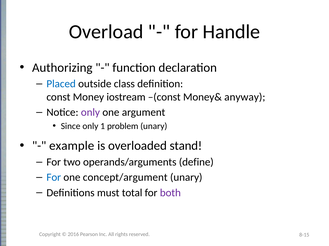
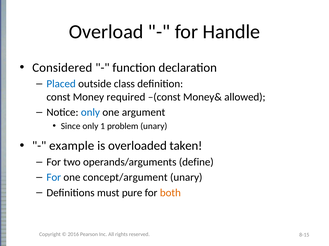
Authorizing: Authorizing -> Considered (62, 68)
iostream: iostream -> required (126, 97)
anyway: anyway -> allowed (245, 97)
only colour: purple -> blue (90, 113)
stand: stand -> taken (186, 146)
total: total -> pure (132, 193)
both colour: purple -> orange (170, 193)
